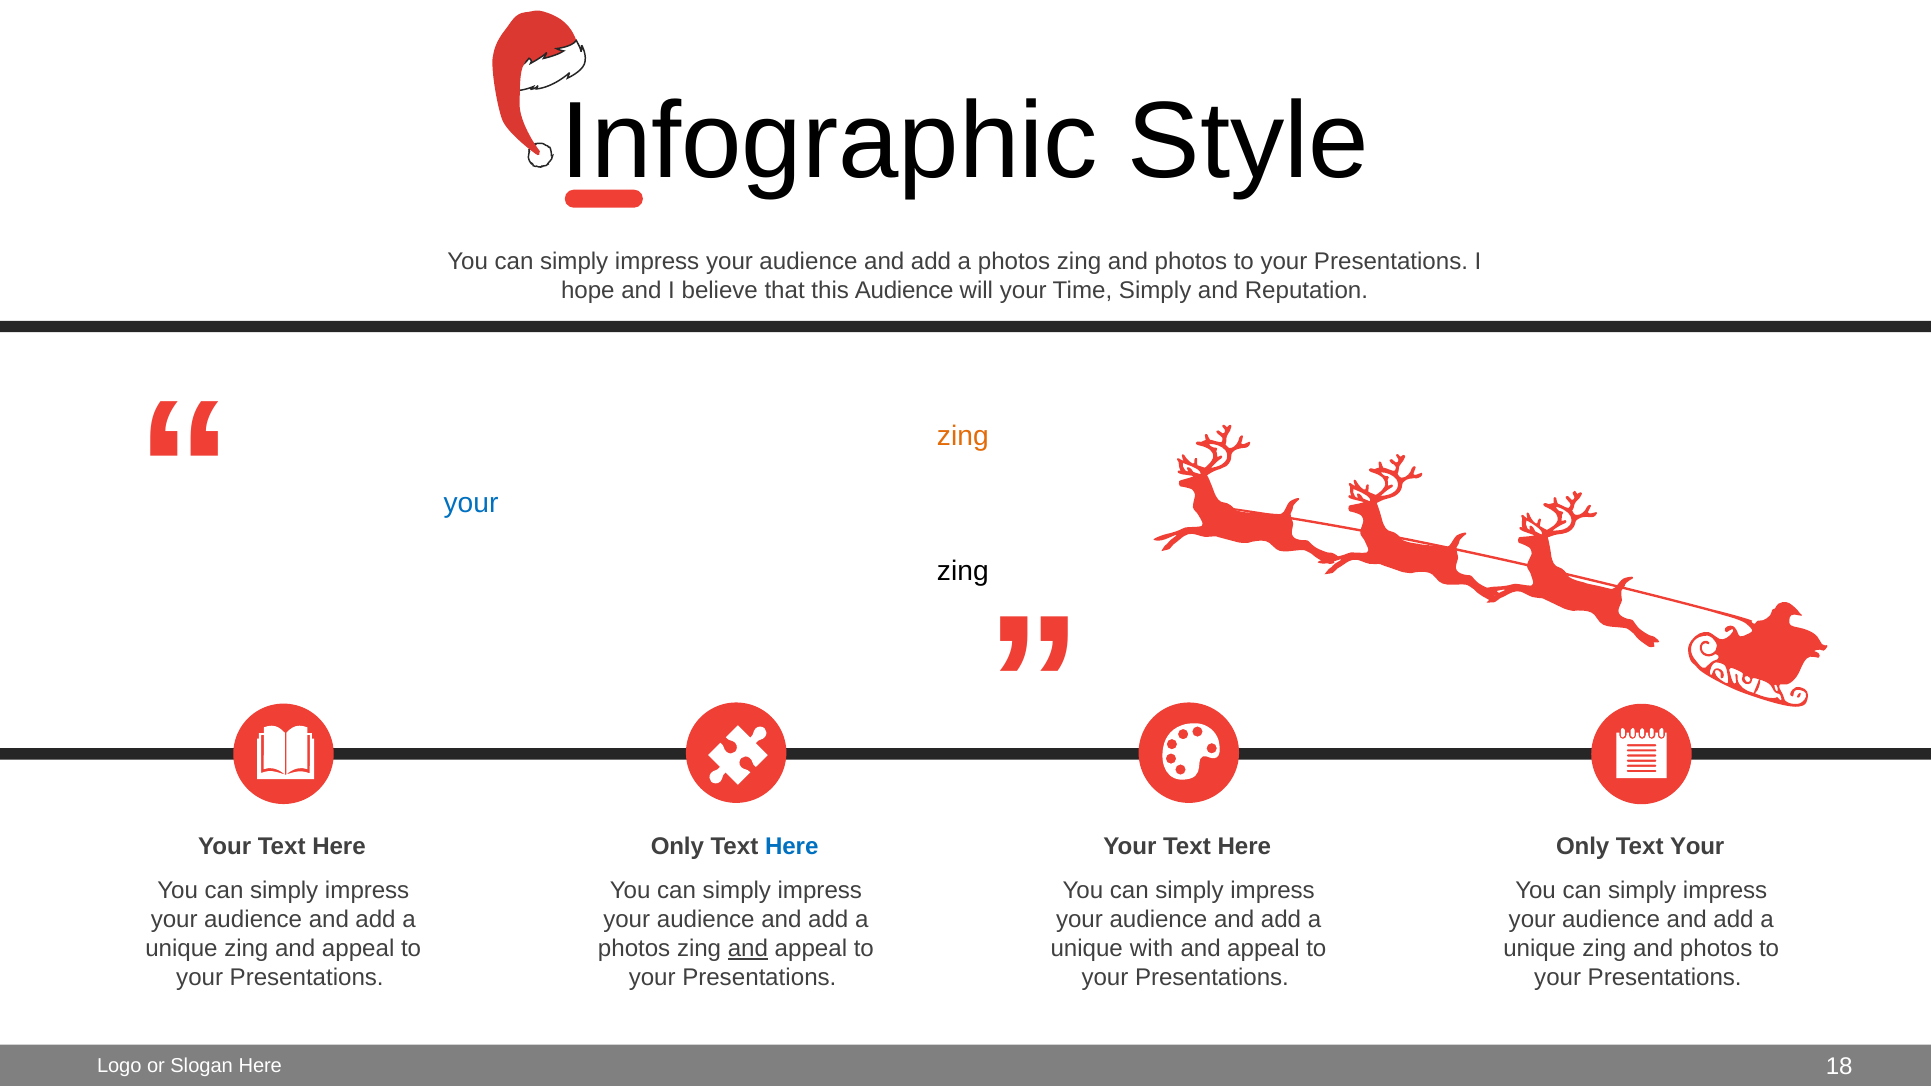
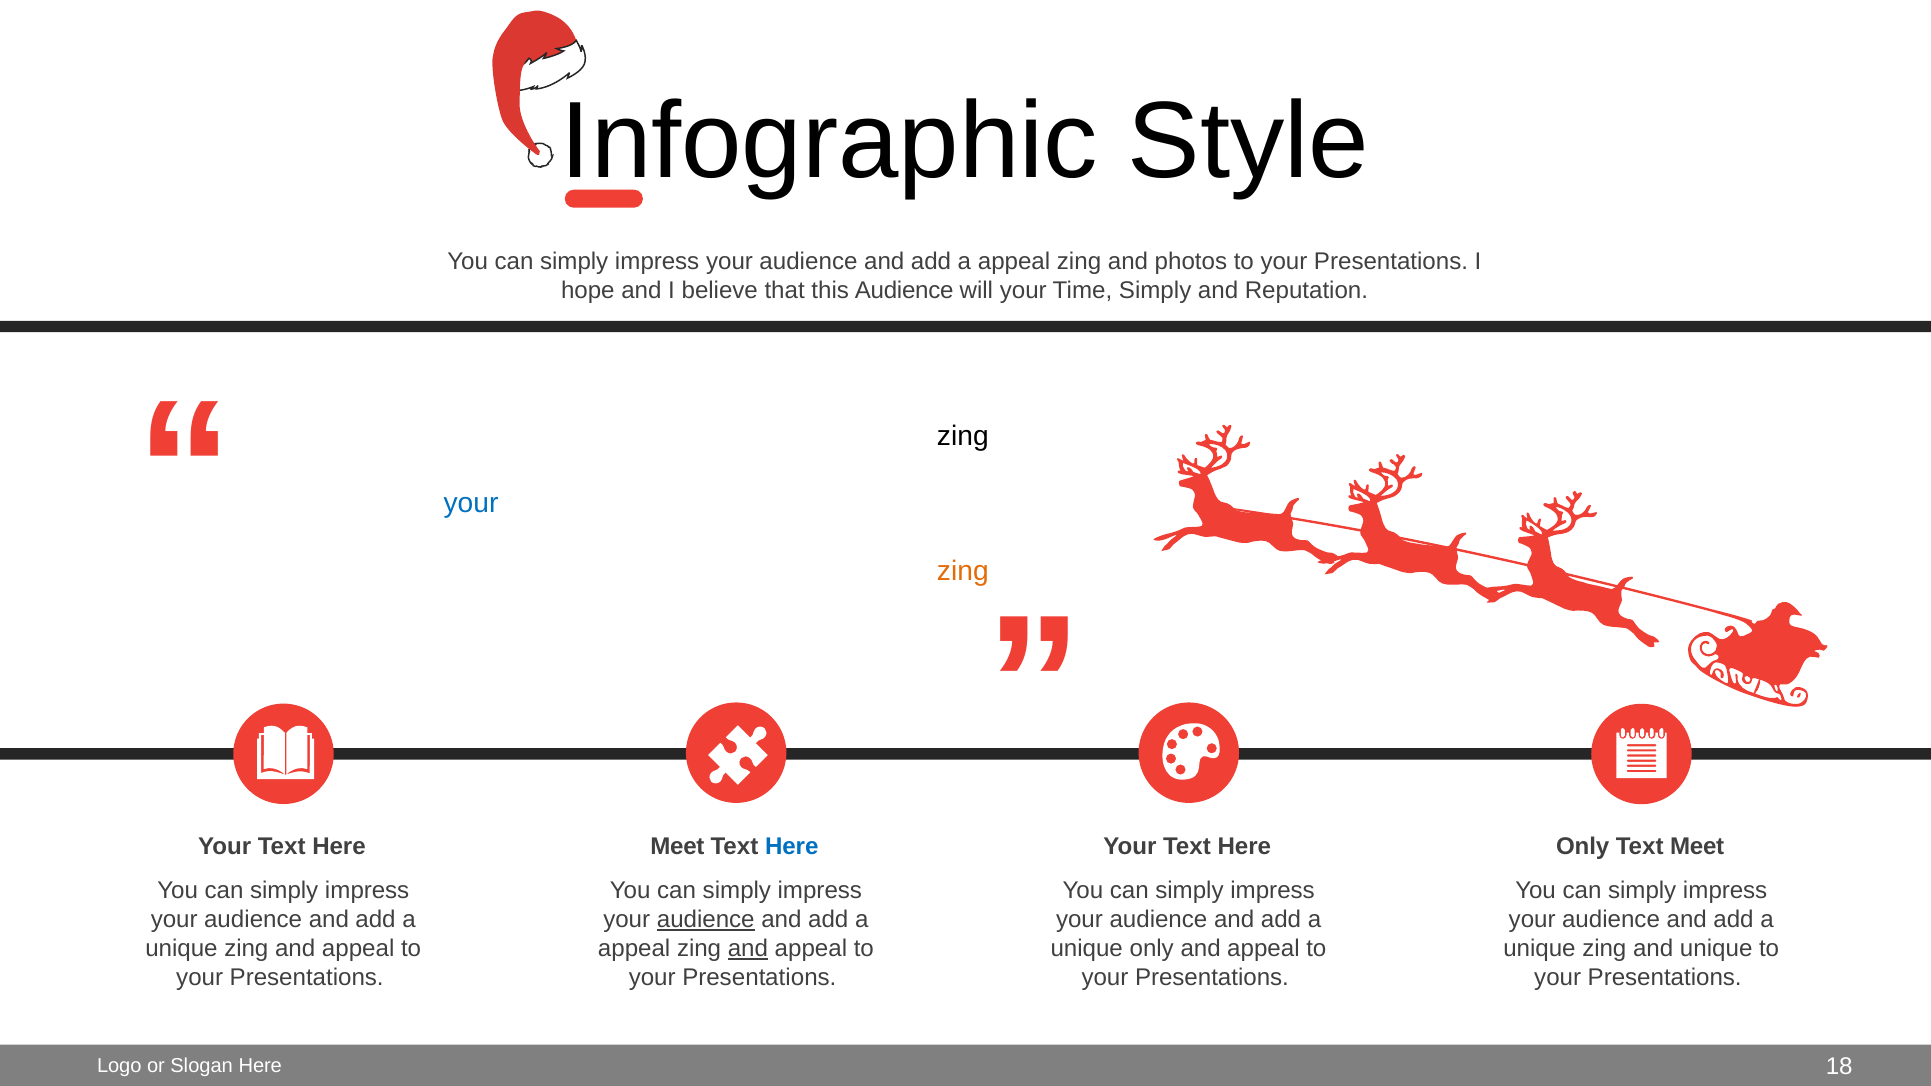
photos: photos -> appeal (1014, 261)
zing colour: orange -> black (963, 436)
zing colour: black -> orange (963, 571)
Only: Only -> Meet (677, 847)
Text Your: Your -> Meet (1697, 847)
audience underline: none -> present (706, 920)
photos: photos -> appeal (634, 949)
unique with: with -> only (1152, 949)
photos: photos -> unique (1716, 949)
